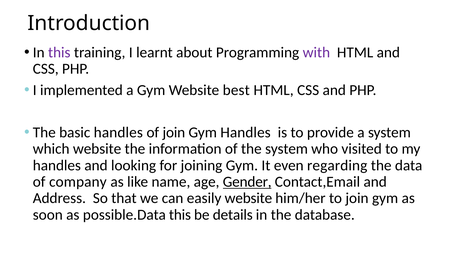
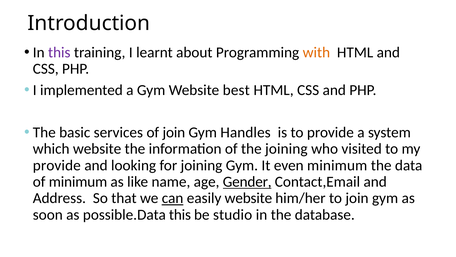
with colour: purple -> orange (316, 52)
basic handles: handles -> services (118, 132)
the system: system -> joining (286, 149)
handles: handles -> provide (57, 165)
even regarding: regarding -> minimum (337, 165)
of company: company -> minimum (78, 181)
can underline: none -> present (173, 198)
details: details -> studio (233, 214)
